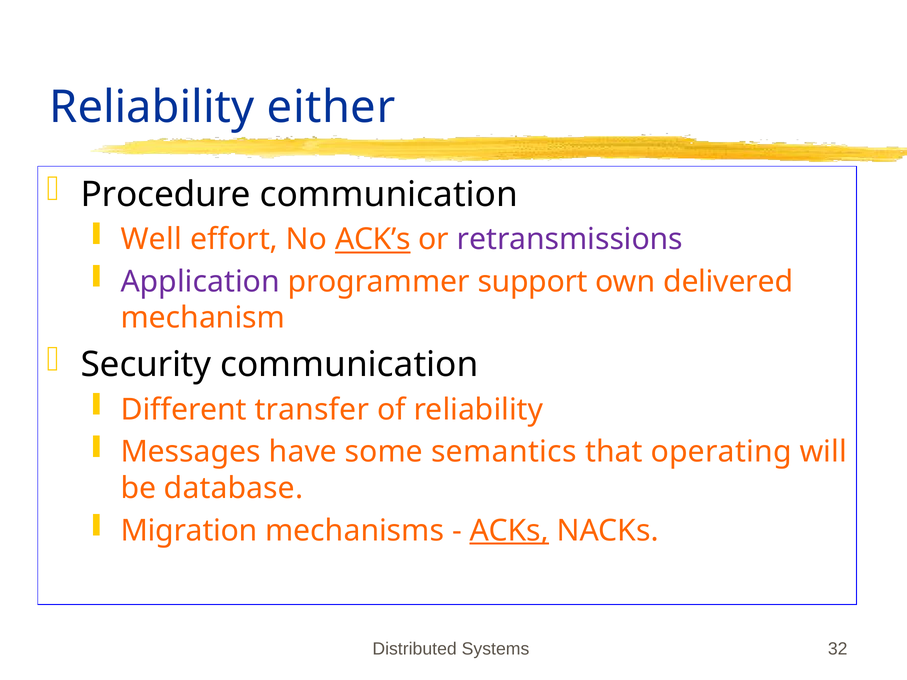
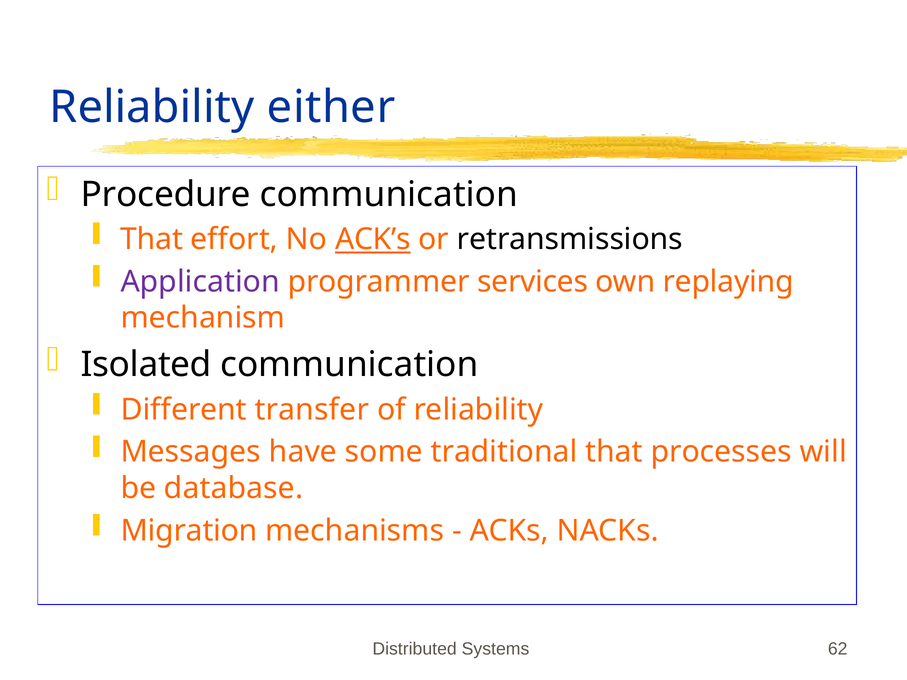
Well: Well -> That (152, 239)
retransmissions colour: purple -> black (570, 239)
support: support -> services (533, 282)
delivered: delivered -> replaying (728, 282)
Security: Security -> Isolated (146, 365)
semantics: semantics -> traditional (504, 452)
operating: operating -> processes (721, 452)
ACKs underline: present -> none (509, 531)
32: 32 -> 62 (838, 649)
